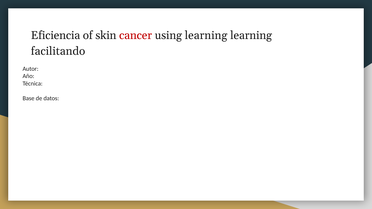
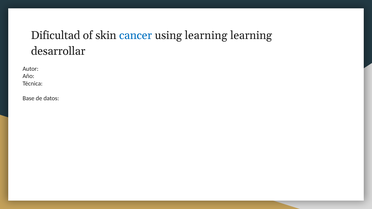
Eficiencia: Eficiencia -> Dificultad (56, 35)
cancer colour: red -> blue (136, 35)
facilitando: facilitando -> desarrollar (58, 51)
